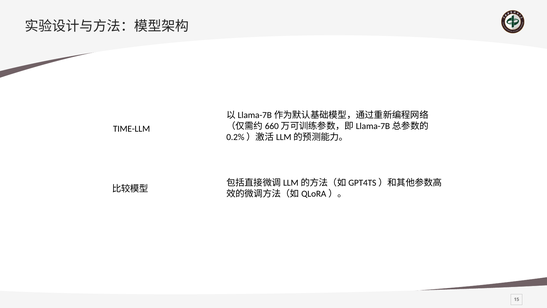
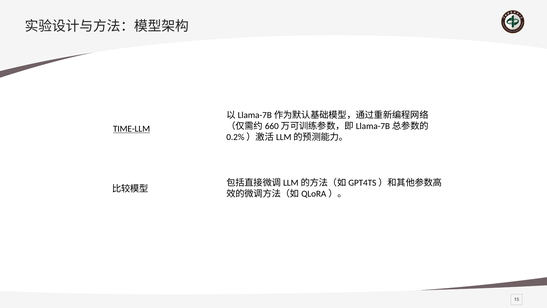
TIME-LLM underline: none -> present (132, 129)
